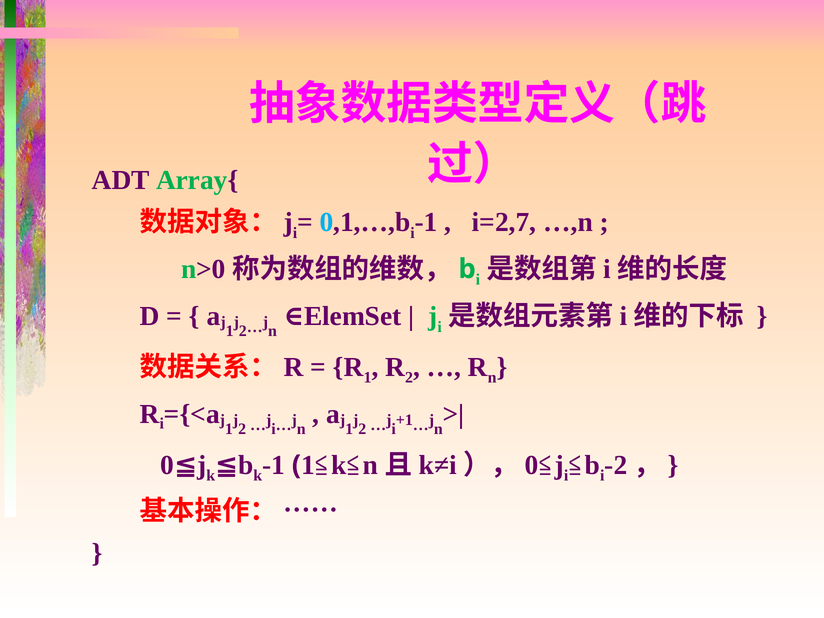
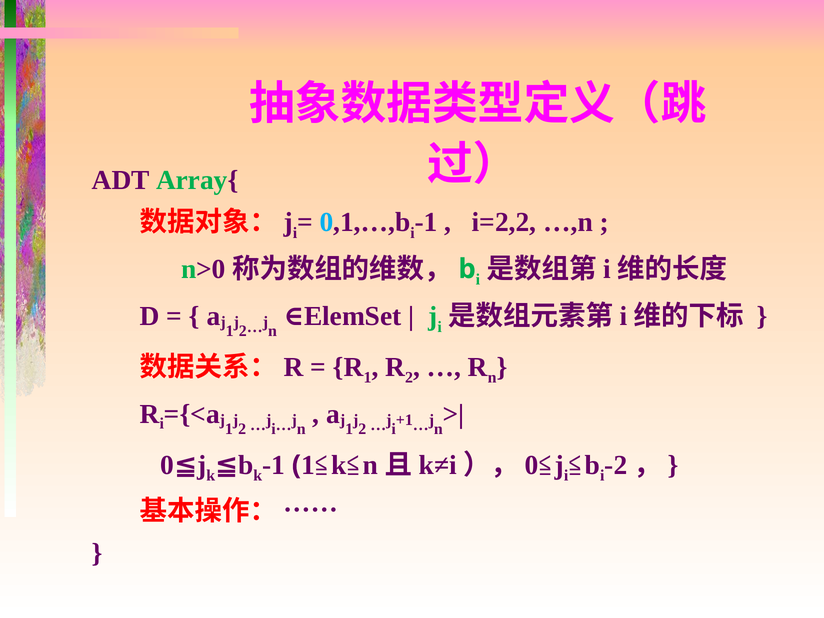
i=2,7: i=2,7 -> i=2,2 (504, 222)
